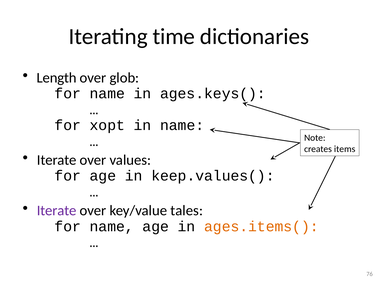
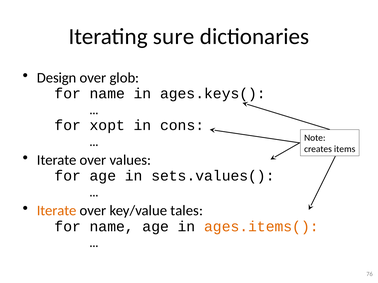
time: time -> sure (174, 37)
Length: Length -> Design (57, 78)
in name: name -> cons (182, 126)
keep.values(: keep.values( -> sets.values( (213, 176)
Iterate colour: purple -> orange (57, 211)
